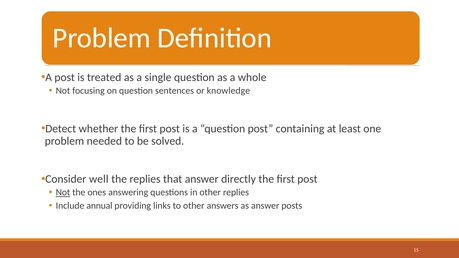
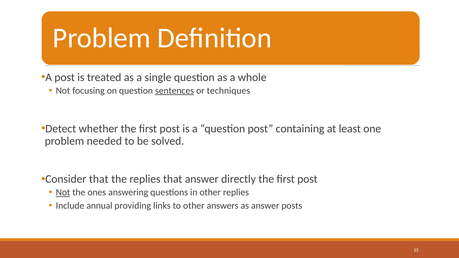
sentences underline: none -> present (175, 91)
knowledge: knowledge -> techniques (228, 91)
Consider well: well -> that (99, 179)
